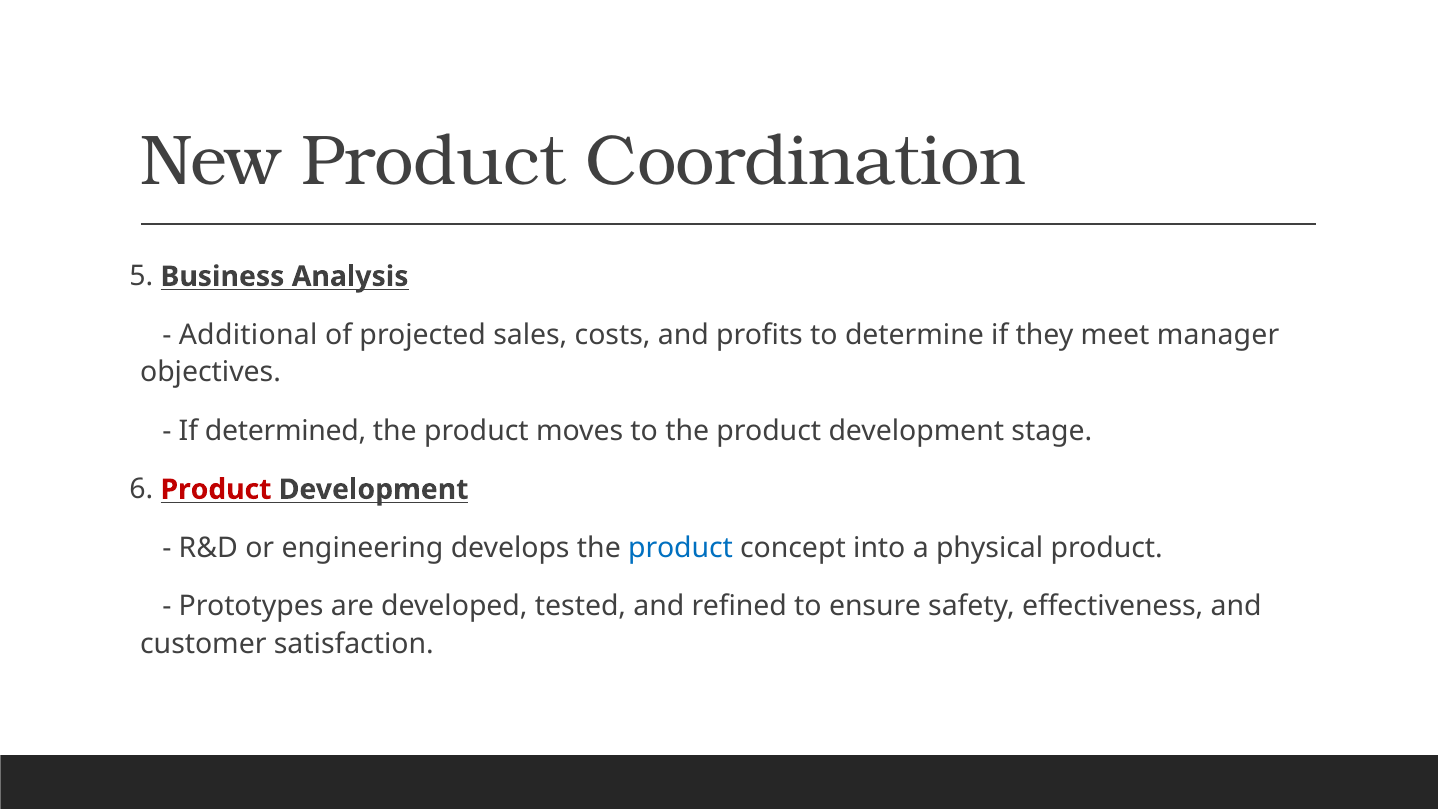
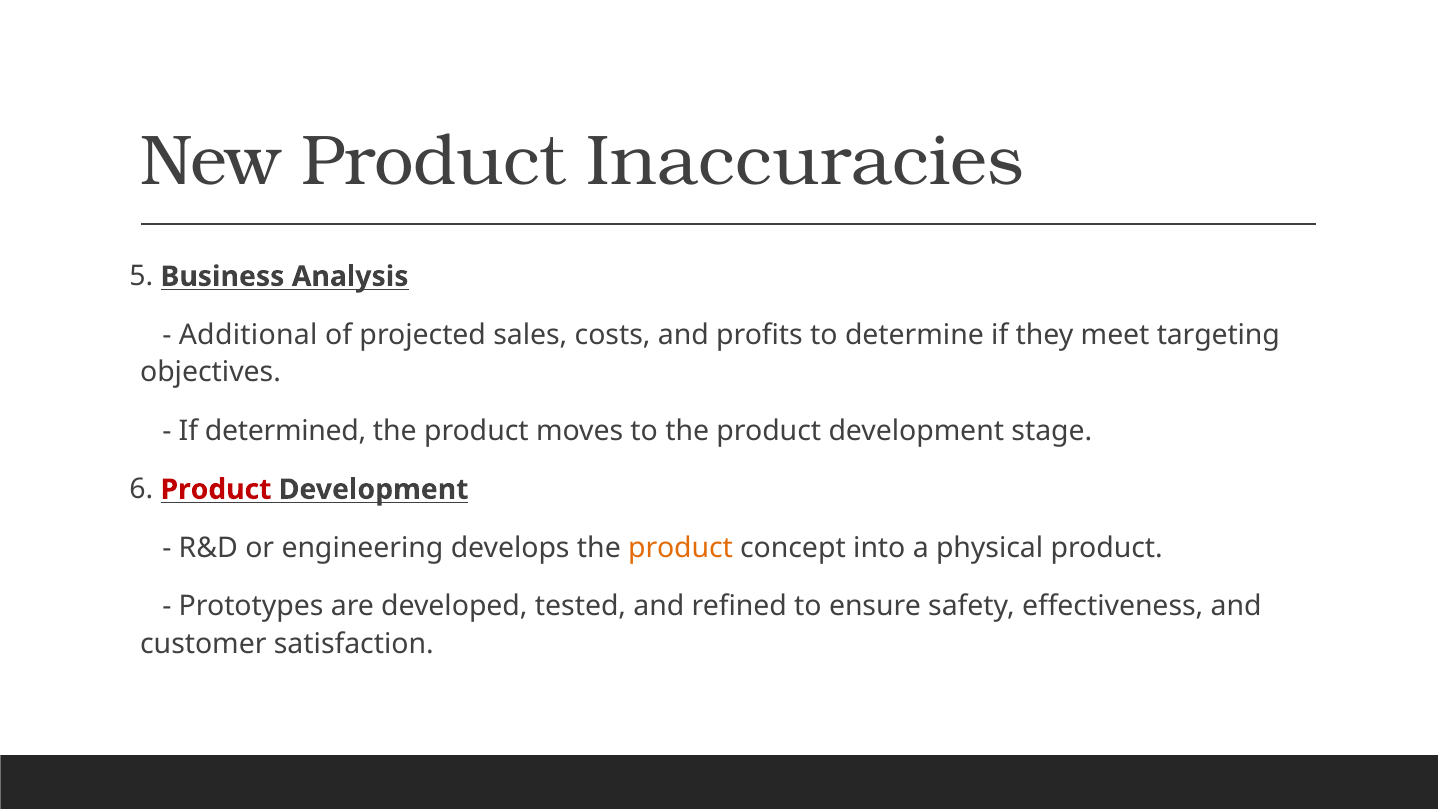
Coordination: Coordination -> Inaccuracies (805, 161)
manager: manager -> targeting (1218, 335)
product colour: blue -> orange (680, 548)
